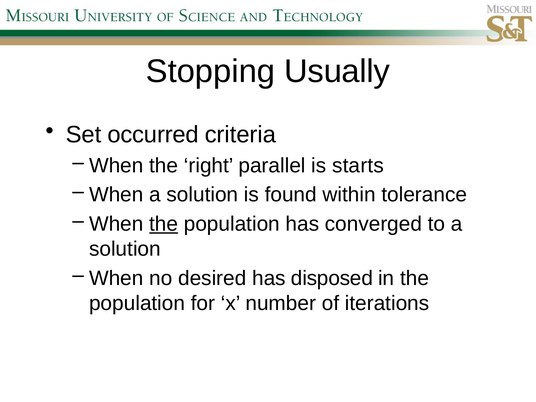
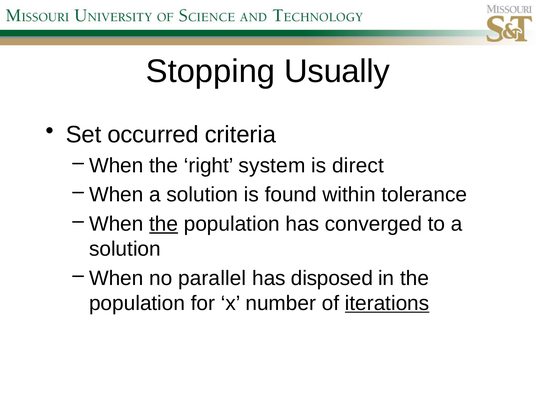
parallel: parallel -> system (272, 166)
starts: starts -> direct (358, 166)
desired: desired -> parallel (212, 278)
iterations underline: none -> present (387, 303)
